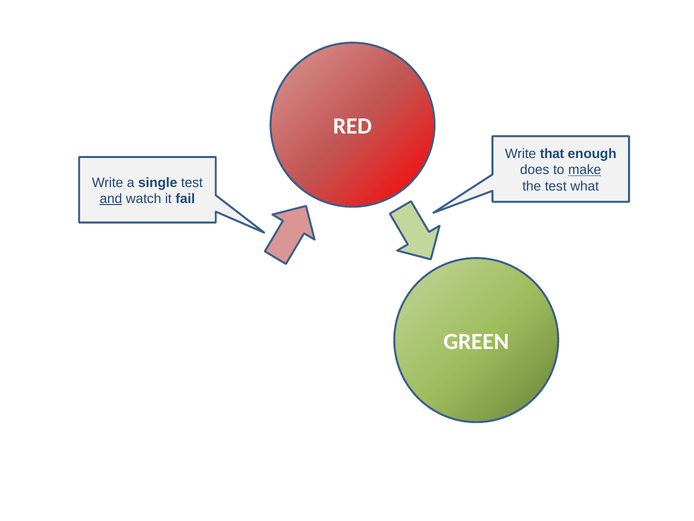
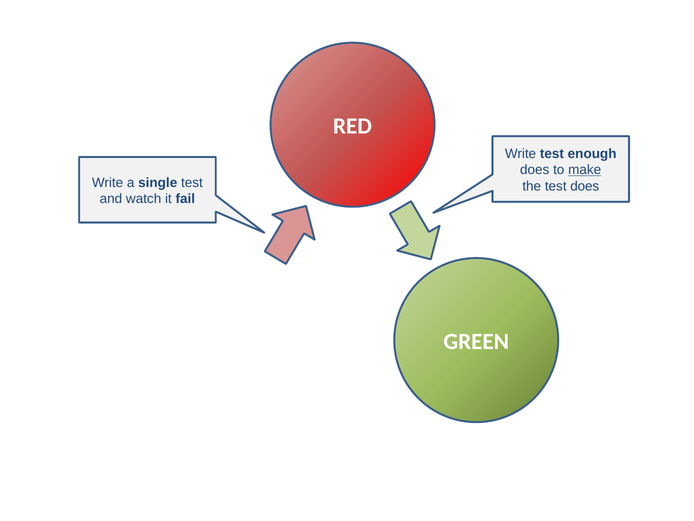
Write that: that -> test (552, 154)
test what: what -> does (585, 186)
and underline: present -> none (111, 199)
